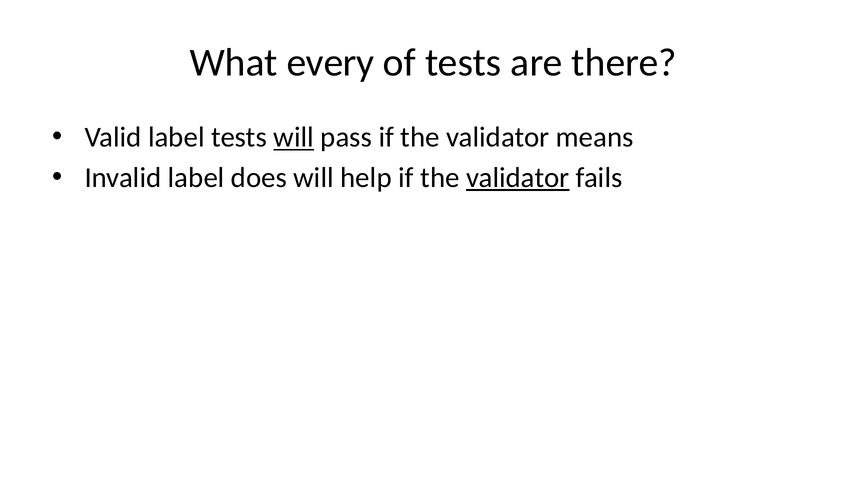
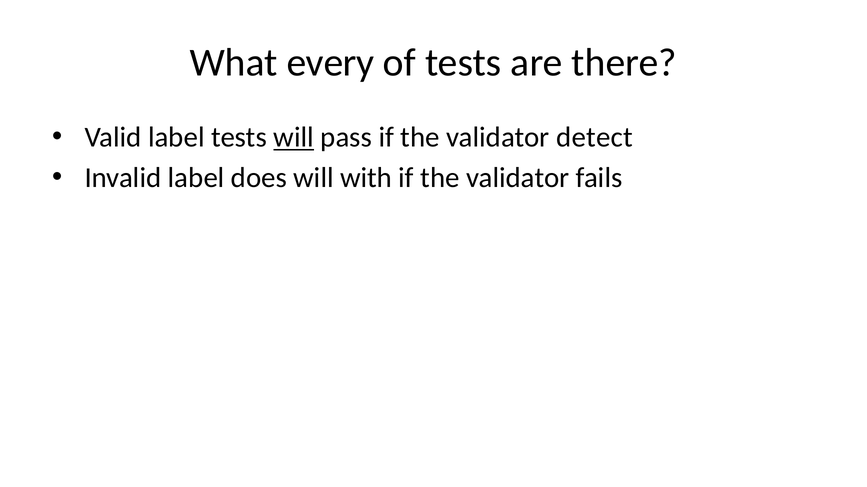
means: means -> detect (595, 138)
help: help -> with (366, 178)
validator underline: present -> none (518, 178)
